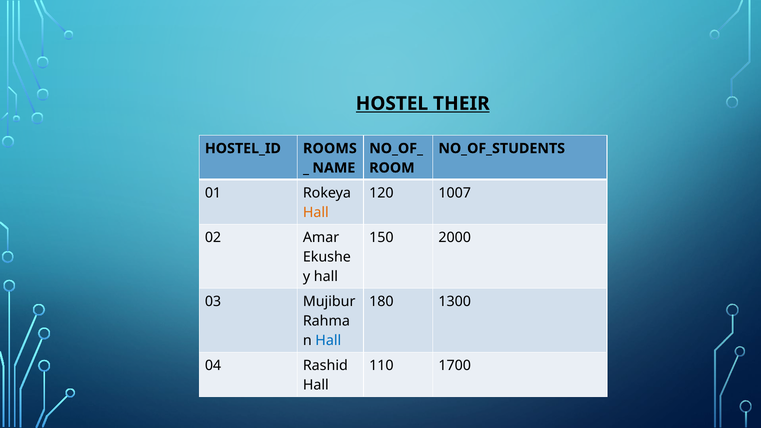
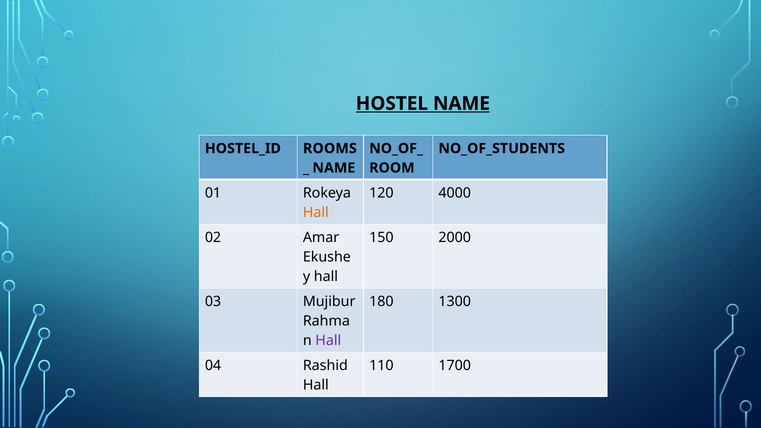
HOSTEL THEIR: THEIR -> NAME (461, 104)
1007: 1007 -> 4000 (455, 193)
Hall colour: blue -> purple (328, 340)
